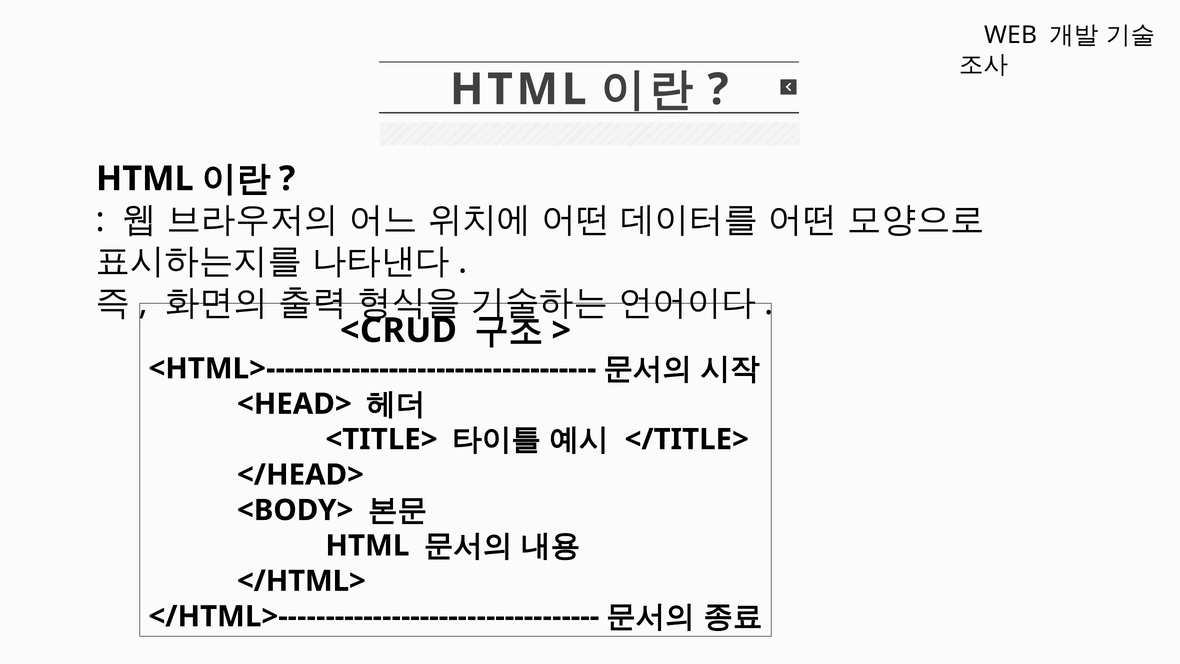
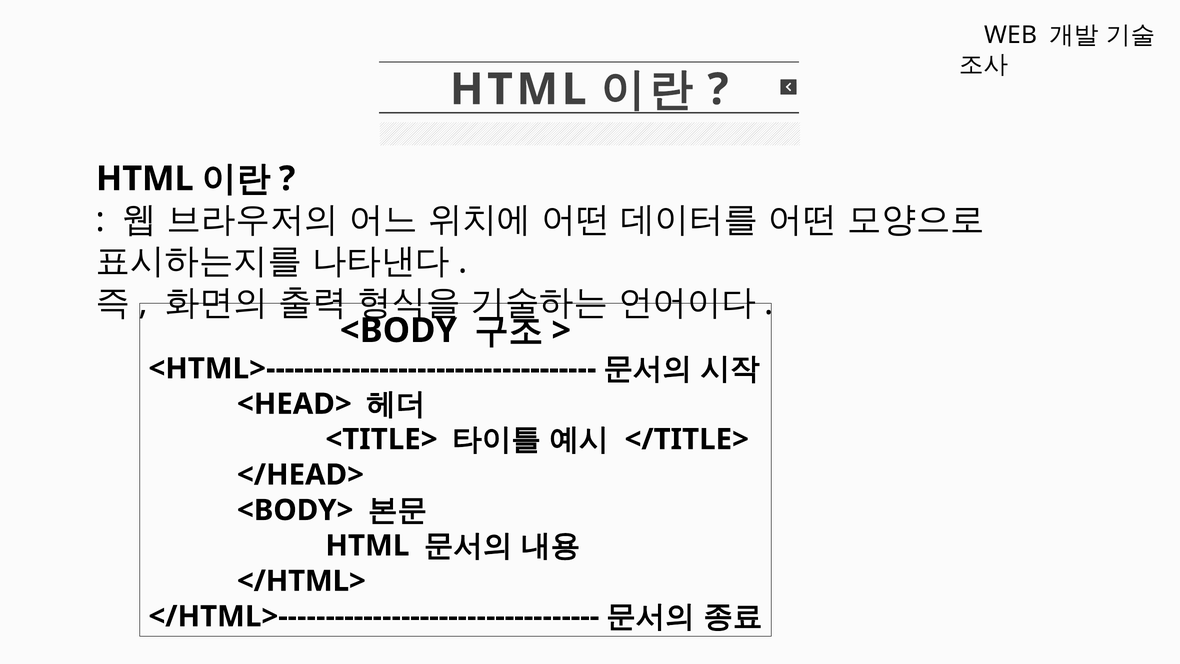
<CRUD: <CRUD -> <BODY (398, 330)
